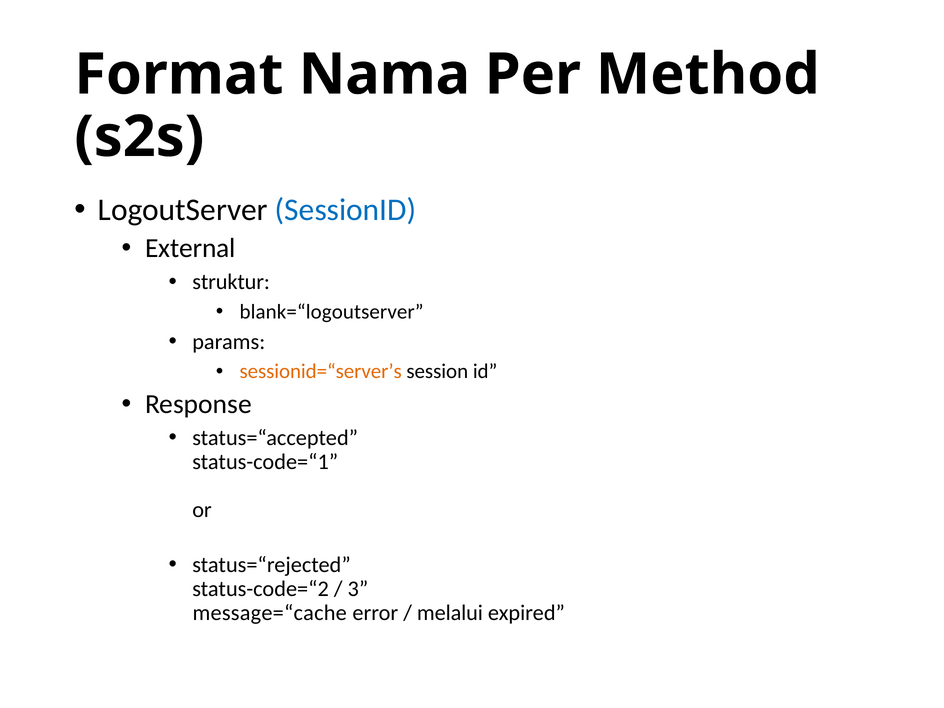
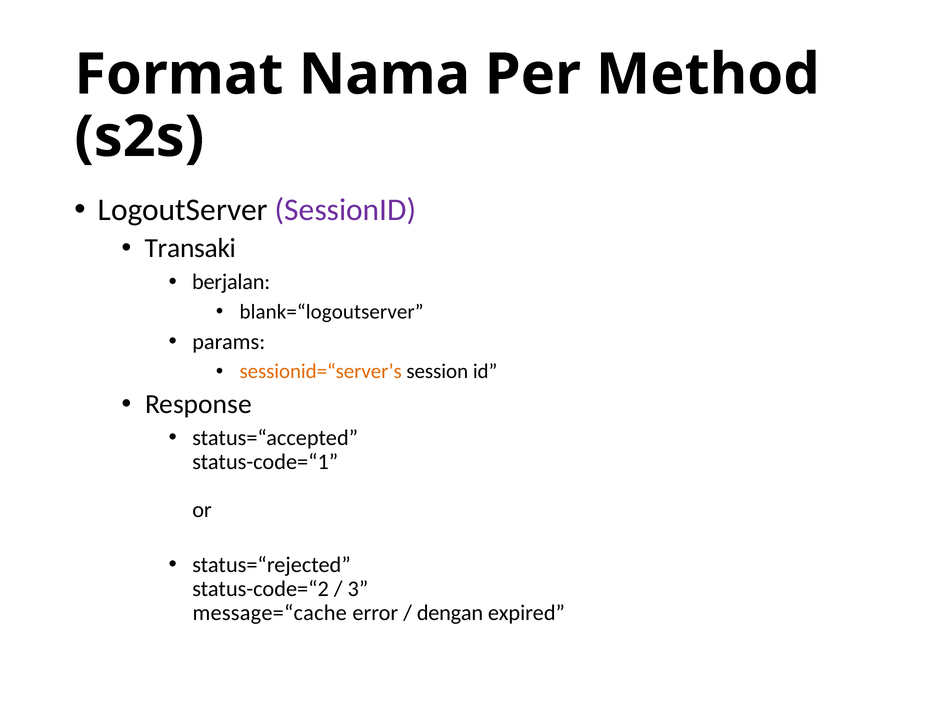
SessionID colour: blue -> purple (346, 210)
External: External -> Transaki (190, 248)
struktur: struktur -> berjalan (231, 282)
melalui: melalui -> dengan (450, 613)
